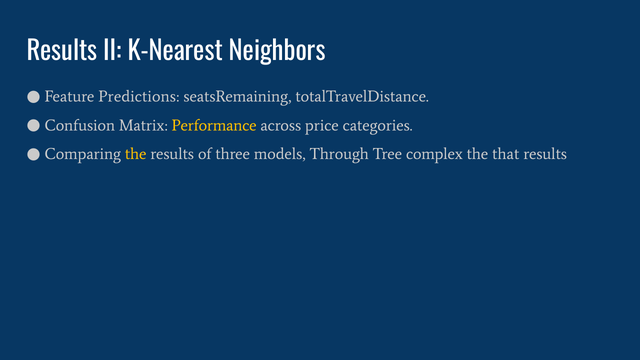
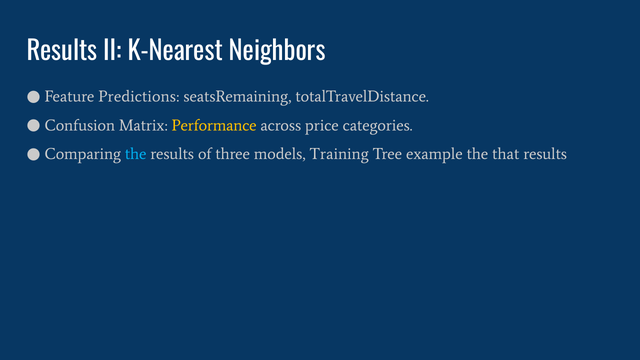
the colour: yellow -> light blue (136, 154)
Through: Through -> Training (339, 154)
complex: complex -> example (434, 154)
